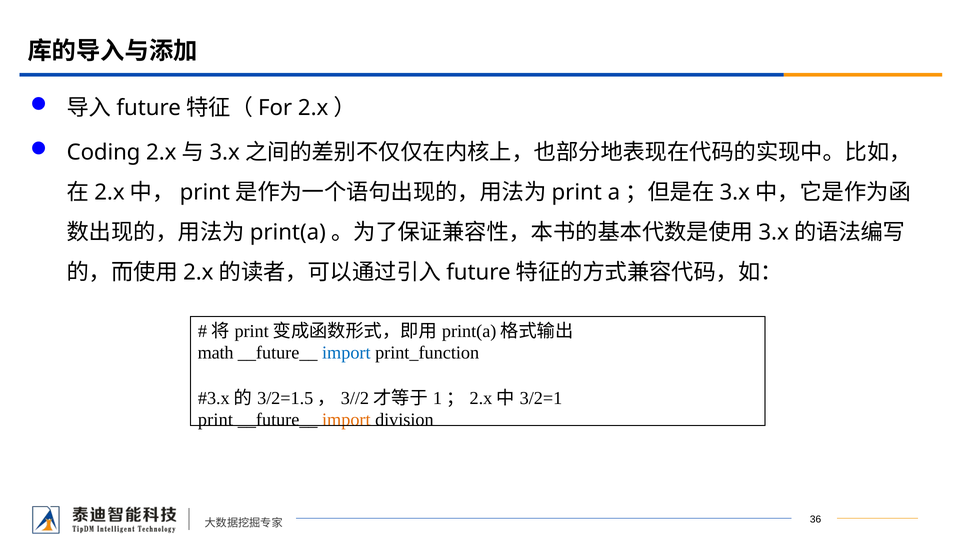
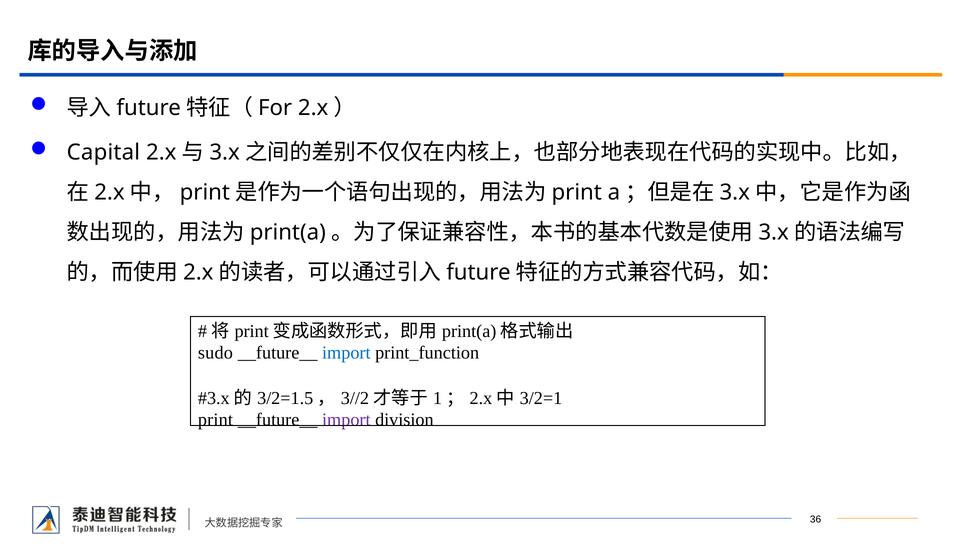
Coding: Coding -> Capital (103, 152)
math: math -> sudo (215, 353)
import colour: orange -> purple (346, 420)
